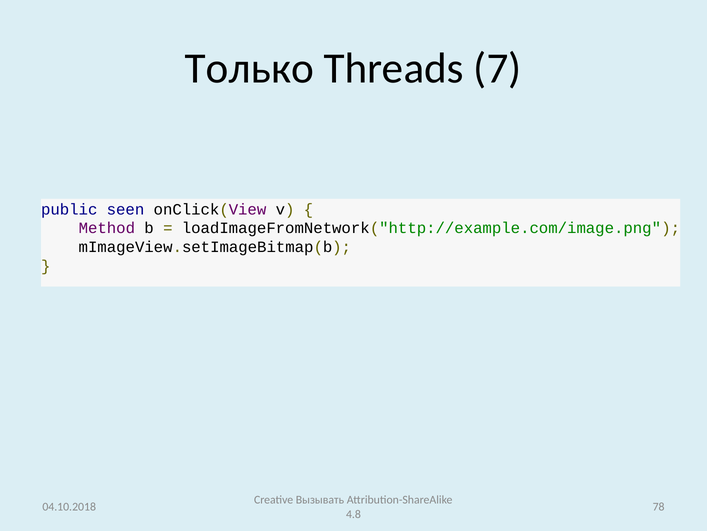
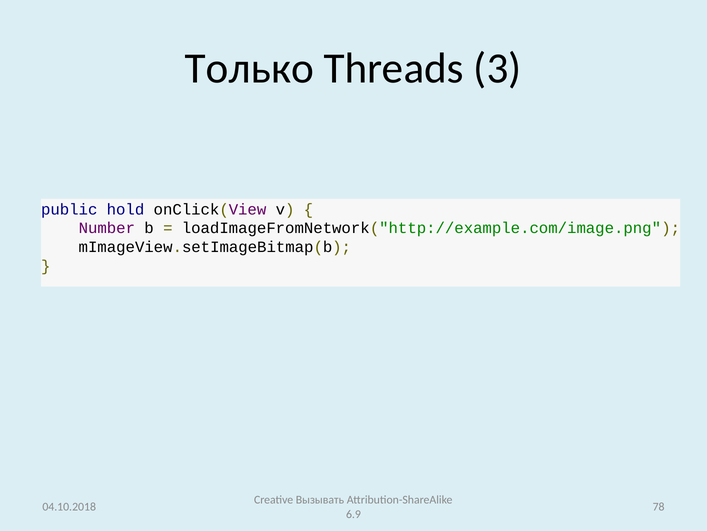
7: 7 -> 3 (498, 68)
seen: seen -> hold (126, 209)
Method: Method -> Number (107, 228)
4.8: 4.8 -> 6.9 (353, 513)
